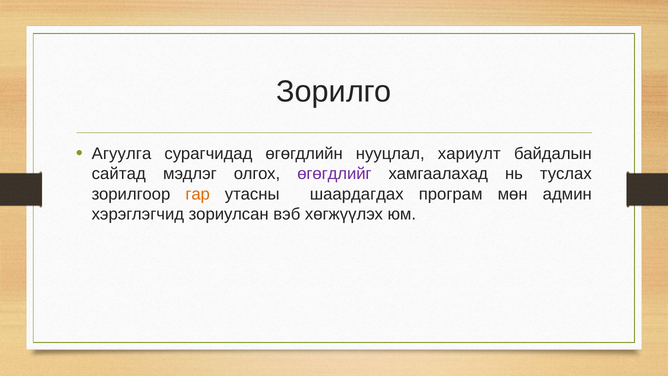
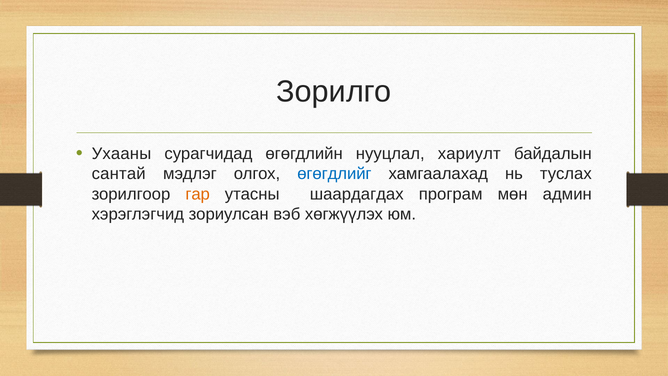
Агуулга: Агуулга -> Ухааны (121, 154)
сайтад: сайтад -> сантай (119, 174)
өгөгдлийг colour: purple -> blue (334, 174)
